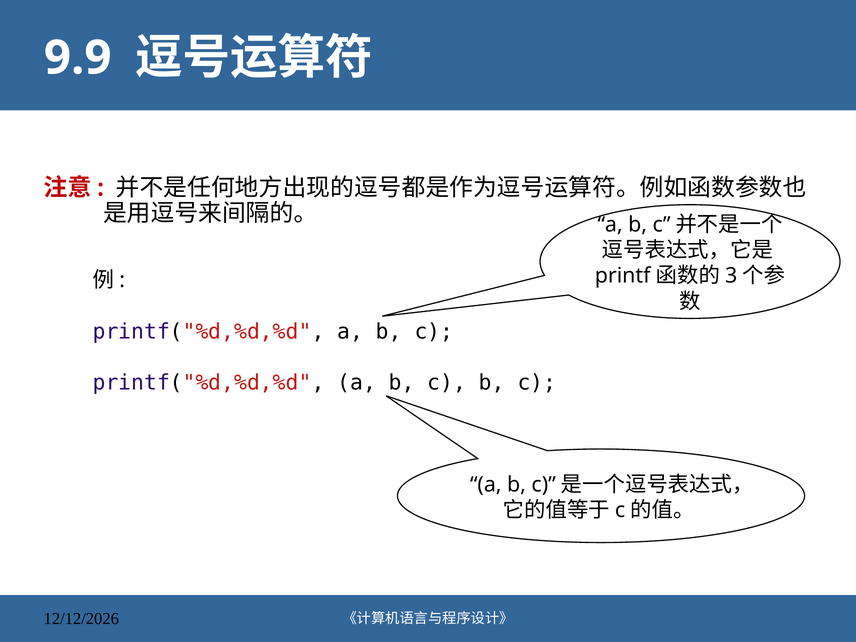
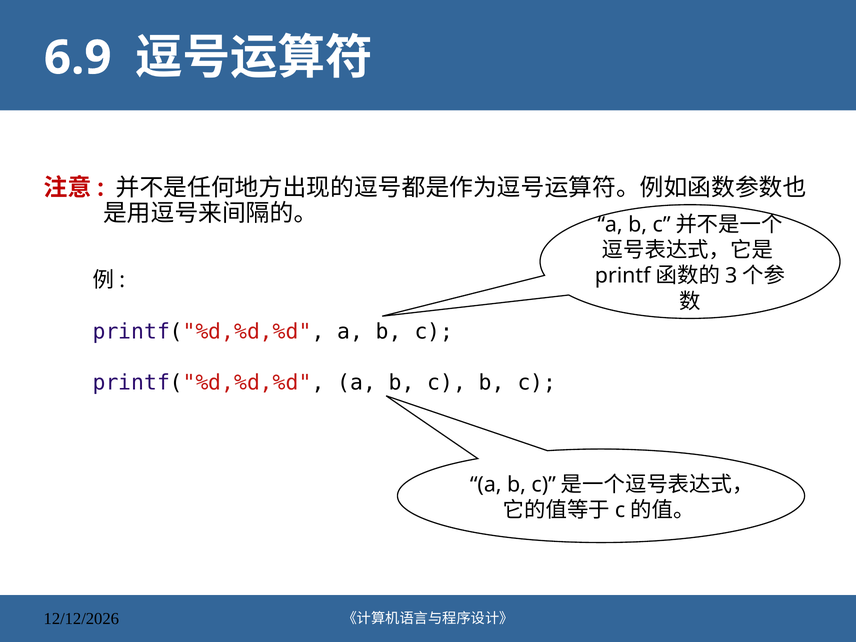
9.9: 9.9 -> 6.9 (78, 58)
